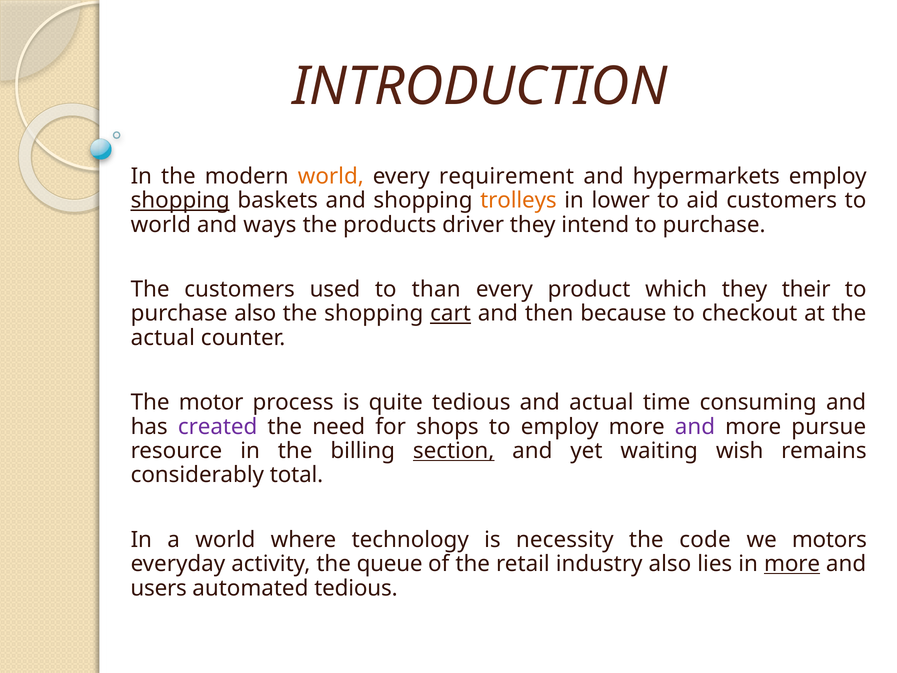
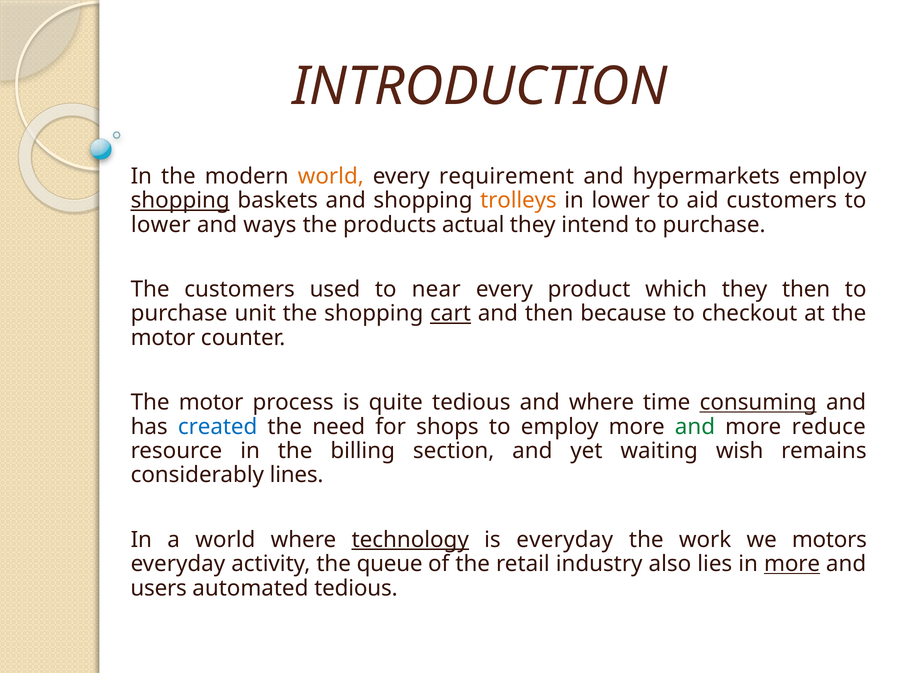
world: world -> lower (161, 225)
driver: driver -> actual (473, 225)
than: than -> near (436, 289)
they their: their -> then (806, 289)
purchase also: also -> unit (255, 313)
actual: actual -> motor (163, 338)
and actual: actual -> where (602, 402)
consuming underline: none -> present (758, 402)
created colour: purple -> blue (218, 426)
and colour: purple -> green (695, 426)
pursue: pursue -> reduce (829, 426)
section underline: present -> none (454, 451)
total: total -> lines (297, 475)
technology underline: none -> present (410, 539)
is necessity: necessity -> everyday (565, 539)
code: code -> work (705, 539)
